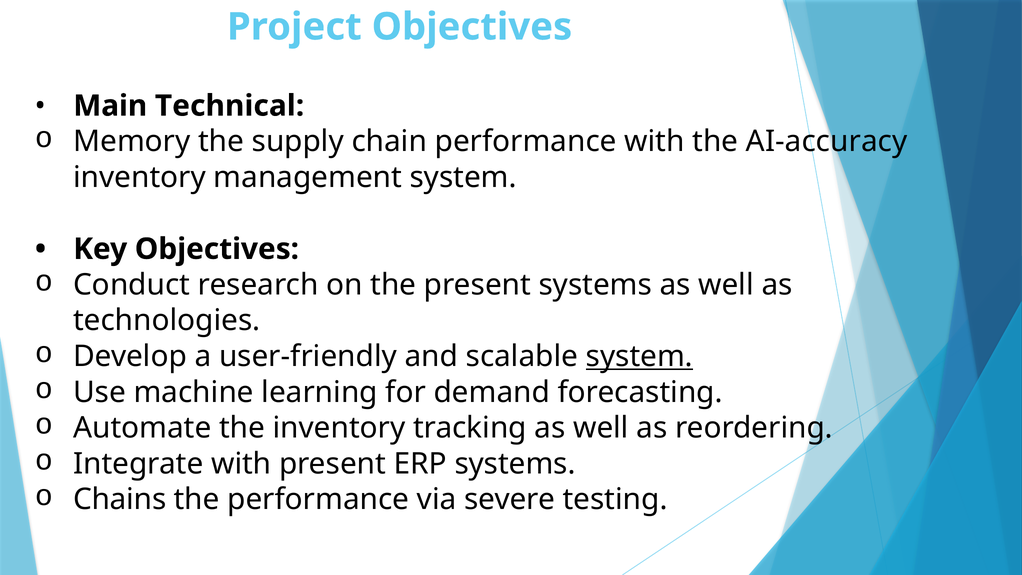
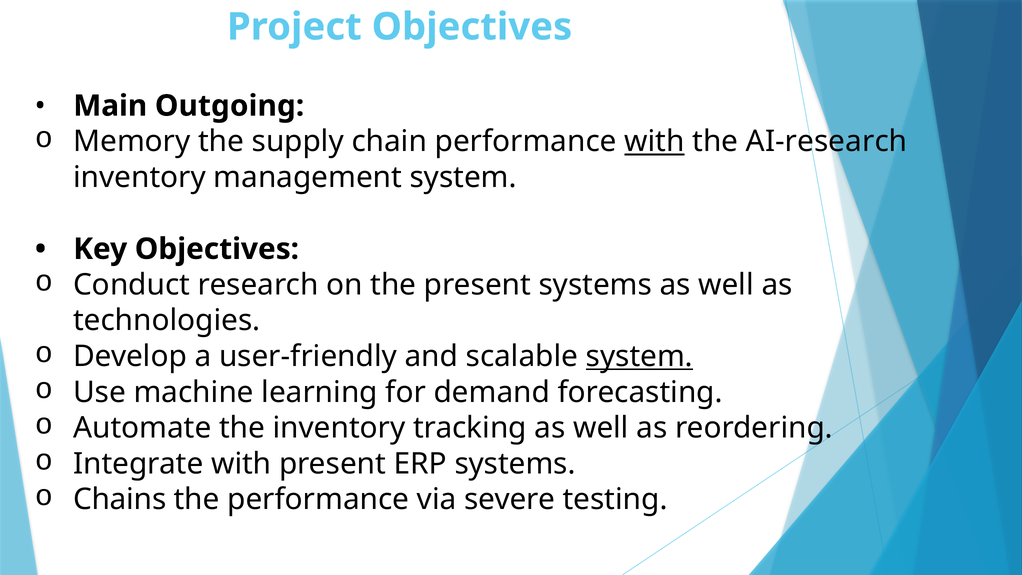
Technical: Technical -> Outgoing (230, 106)
with underline: none -> present (655, 142)
AI-accuracy: AI-accuracy -> AI-research (827, 142)
